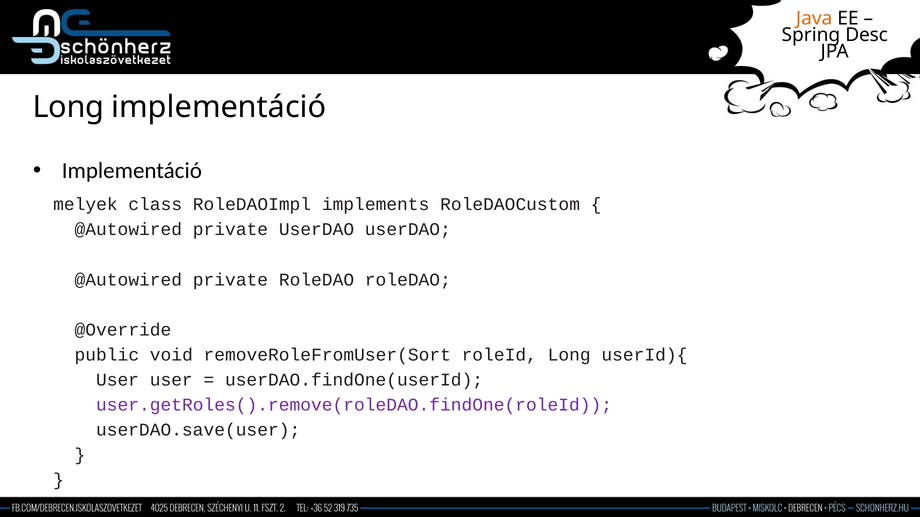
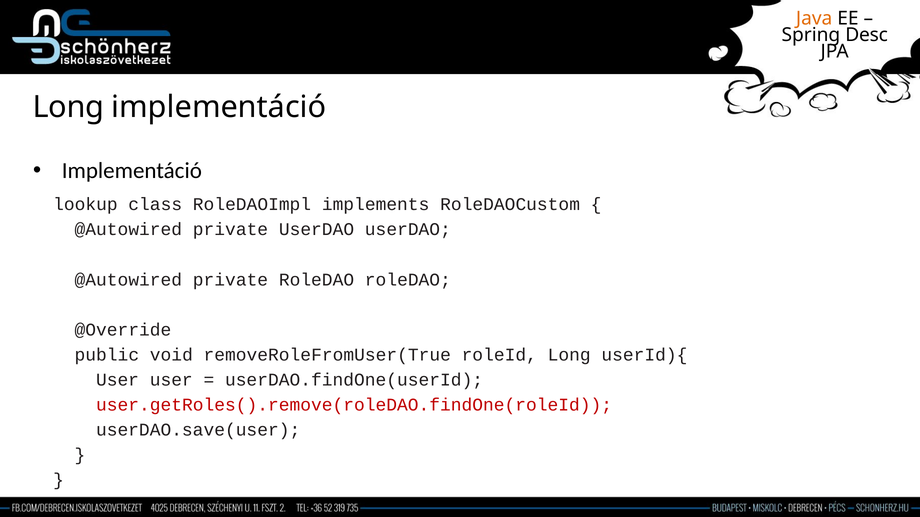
melyek: melyek -> lookup (85, 205)
removeRoleFromUser(Sort: removeRoleFromUser(Sort -> removeRoleFromUser(True (327, 355)
user.getRoles().remove(roleDAO.findOne(roleId colour: purple -> red (354, 405)
